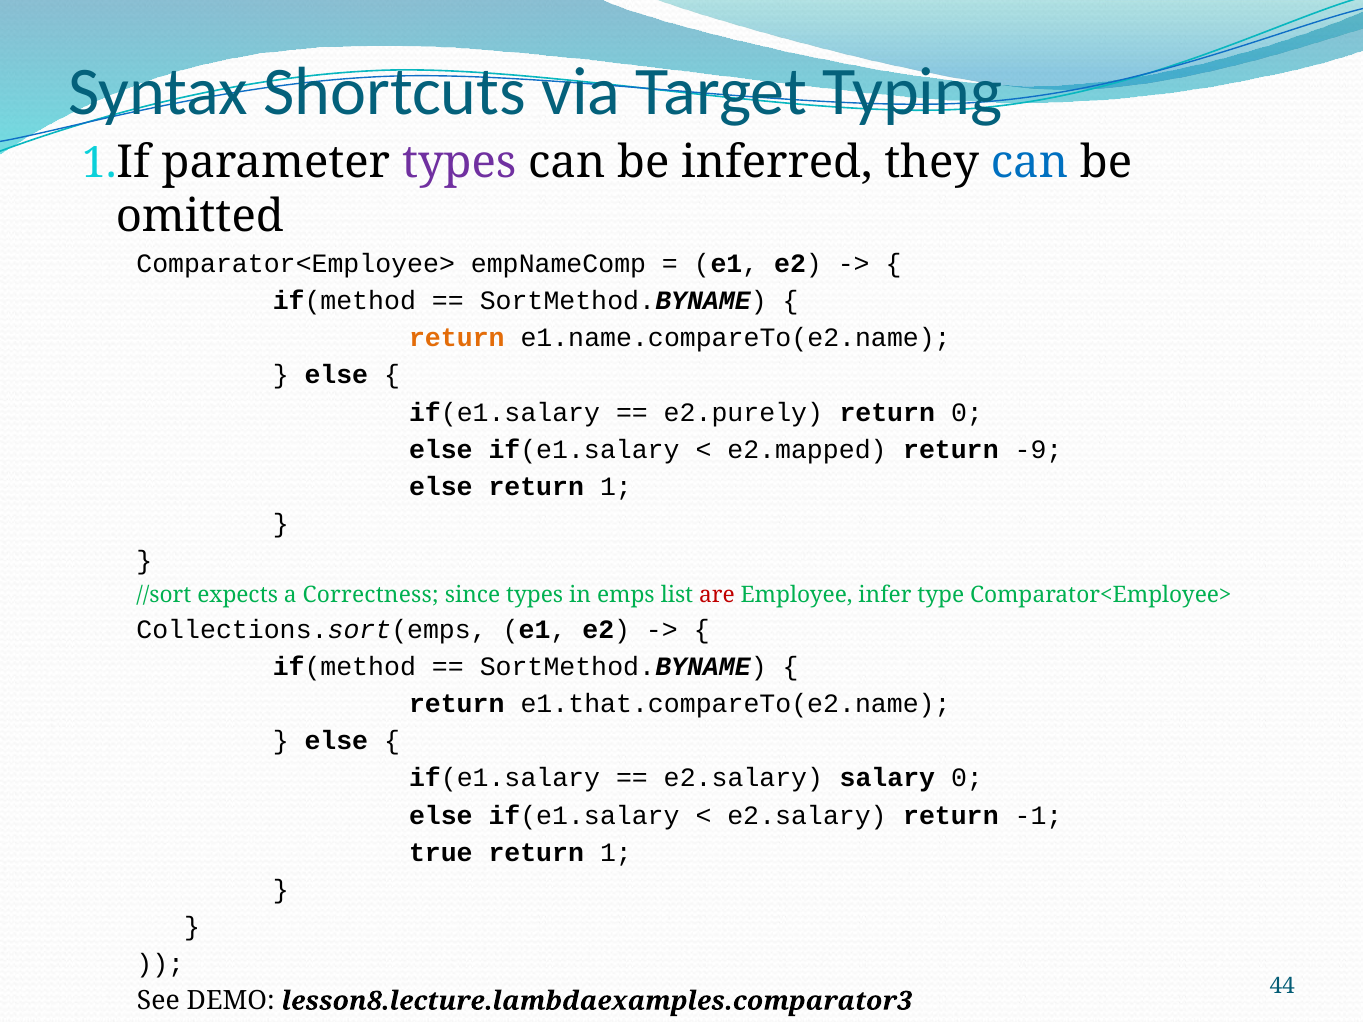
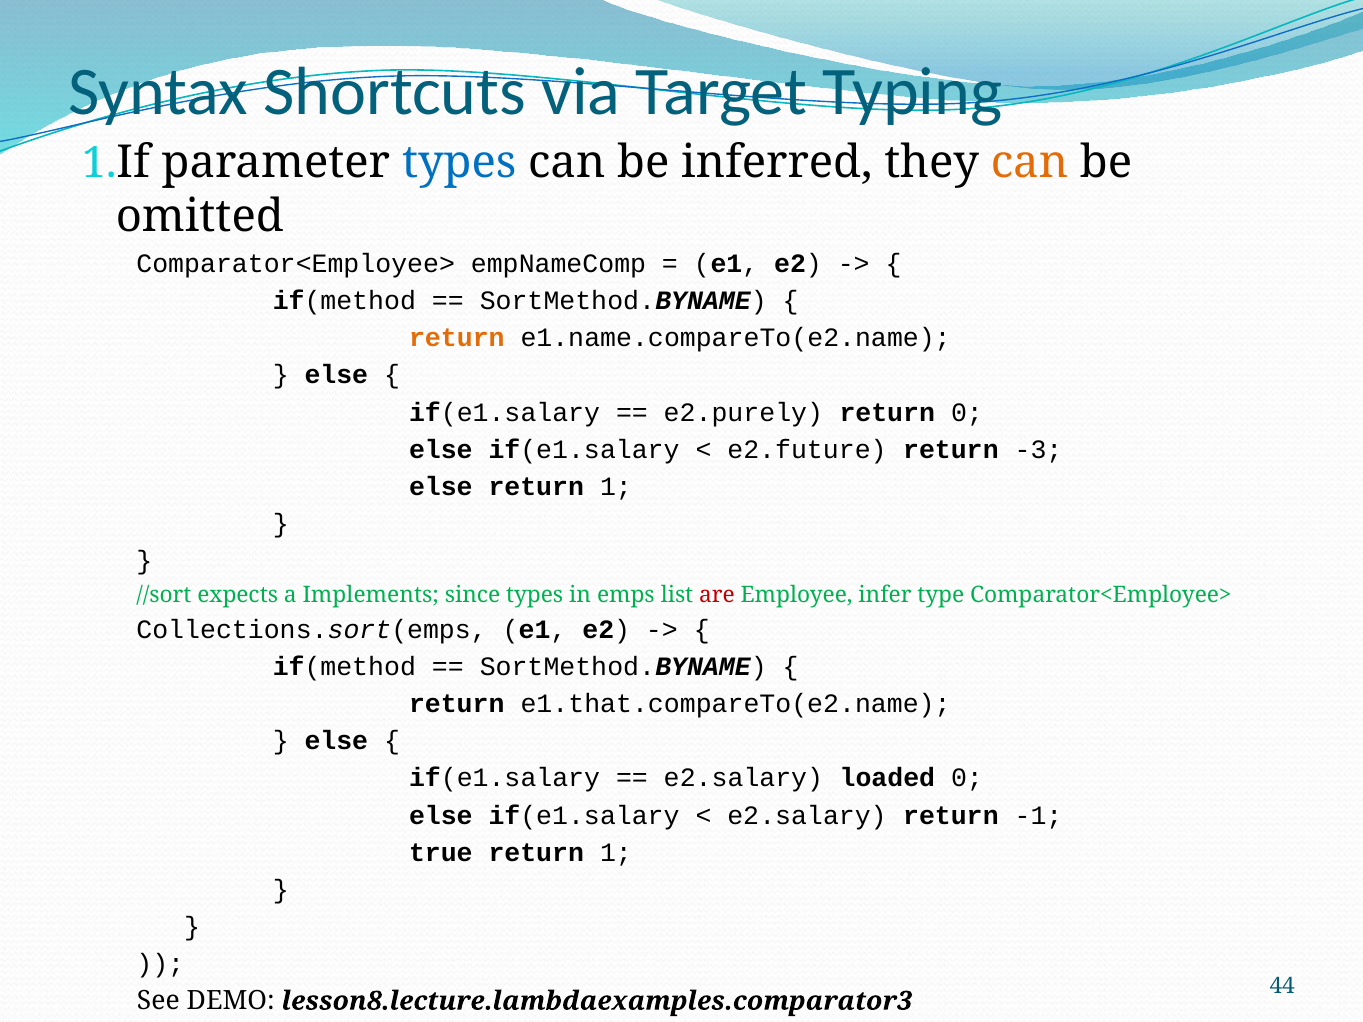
types colour: purple -> blue (459, 162)
can colour: blue -> orange (1029, 162)
e2.mapped: e2.mapped -> e2.future (807, 450)
-9: -9 -> -3 (1038, 450)
Correctness: Correctness -> Implements (371, 595)
salary: salary -> loaded (887, 778)
